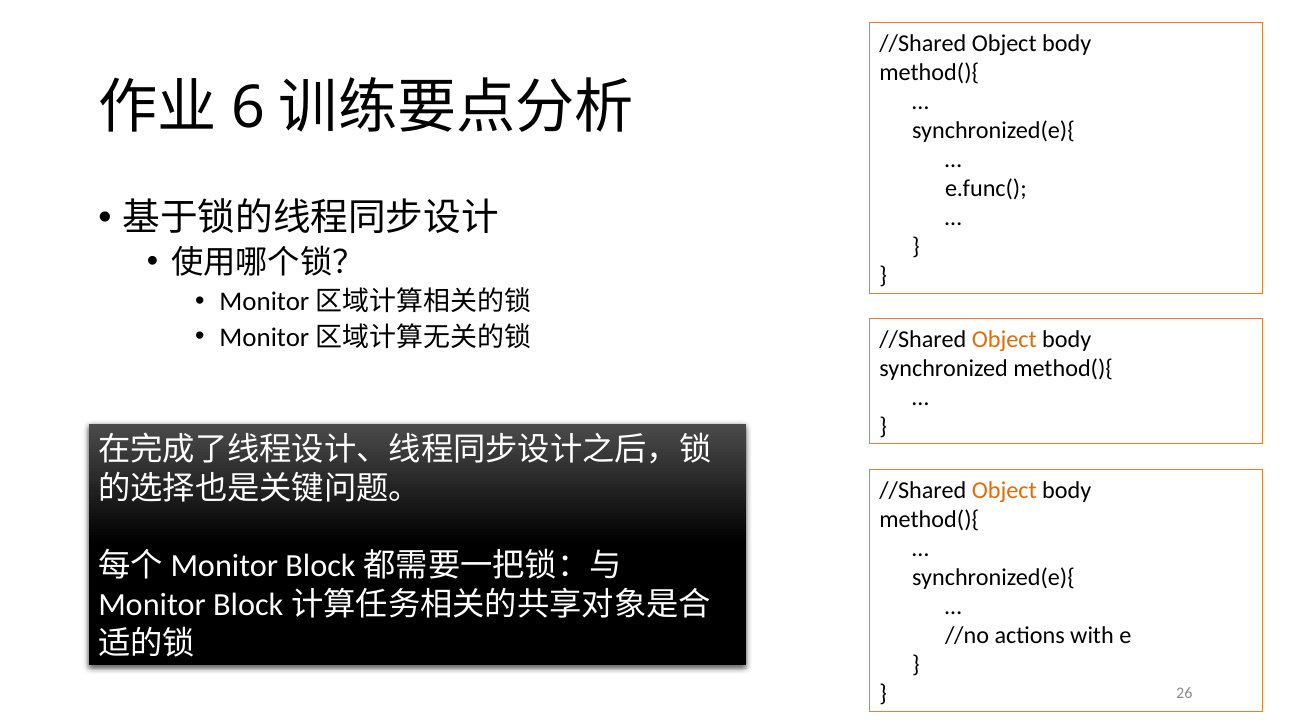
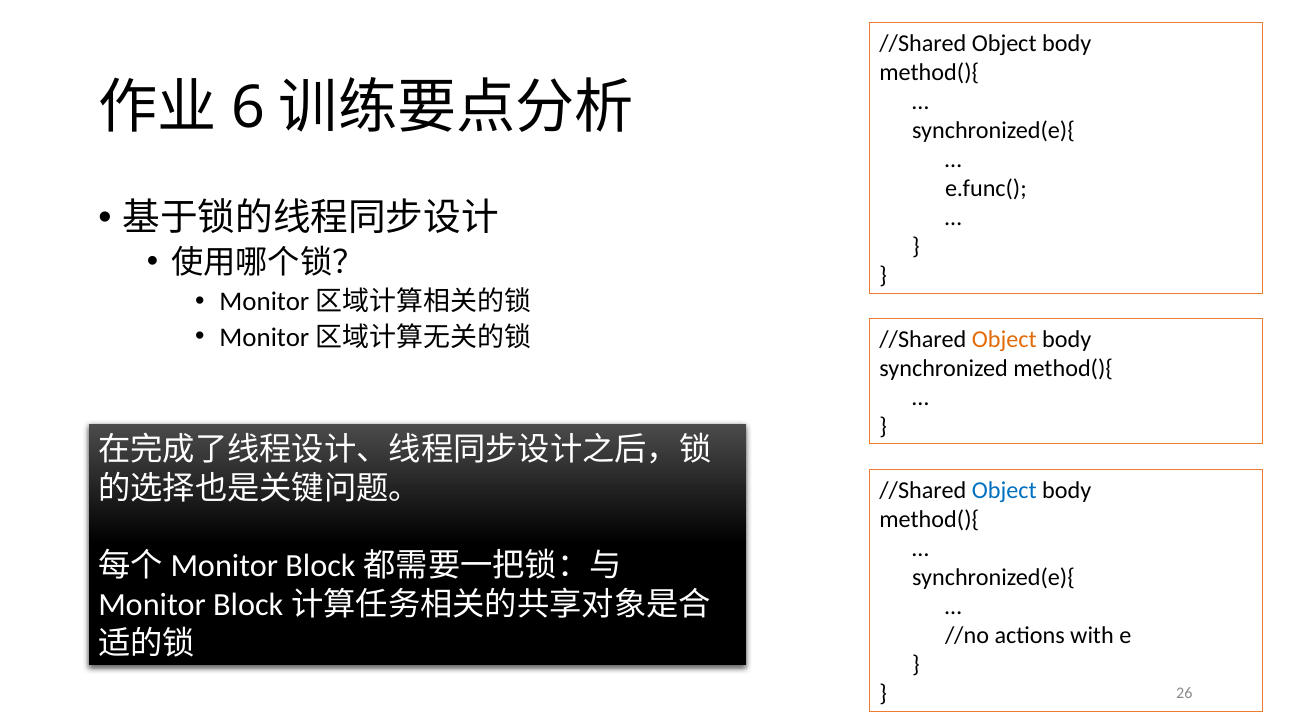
Object colour: orange -> blue (1004, 490)
